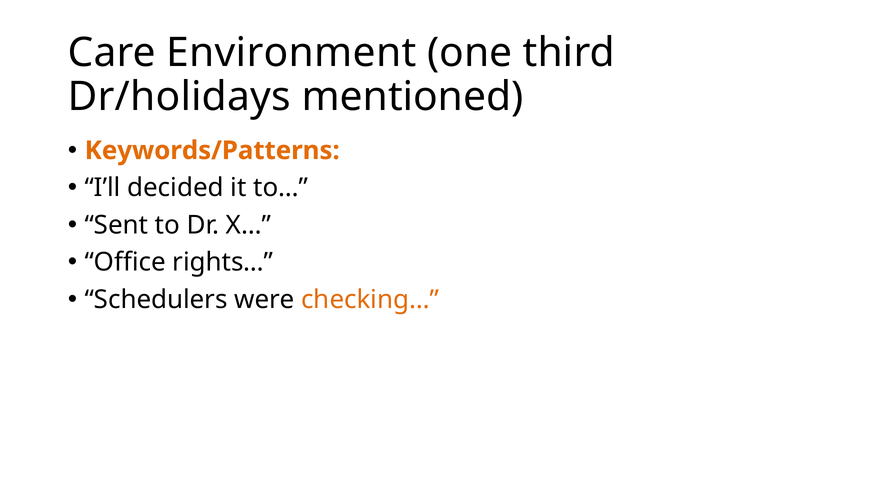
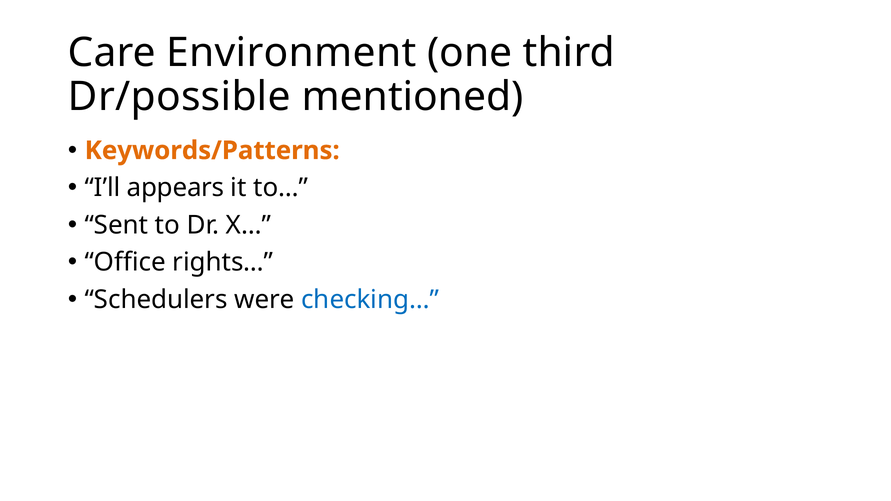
Dr/holidays: Dr/holidays -> Dr/possible (179, 97)
decided: decided -> appears (176, 188)
checking… colour: orange -> blue (370, 300)
